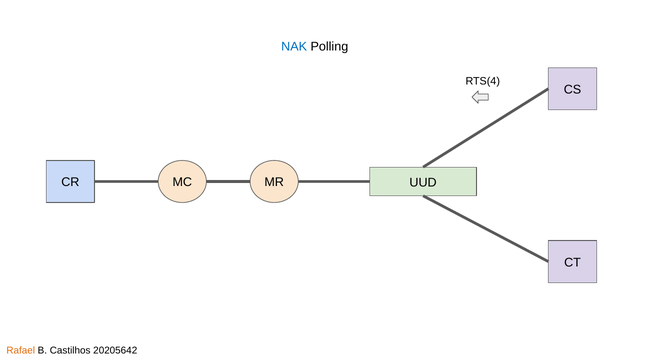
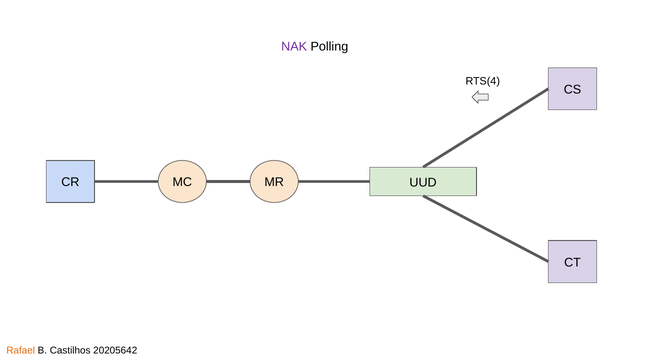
NAK colour: blue -> purple (294, 47)
